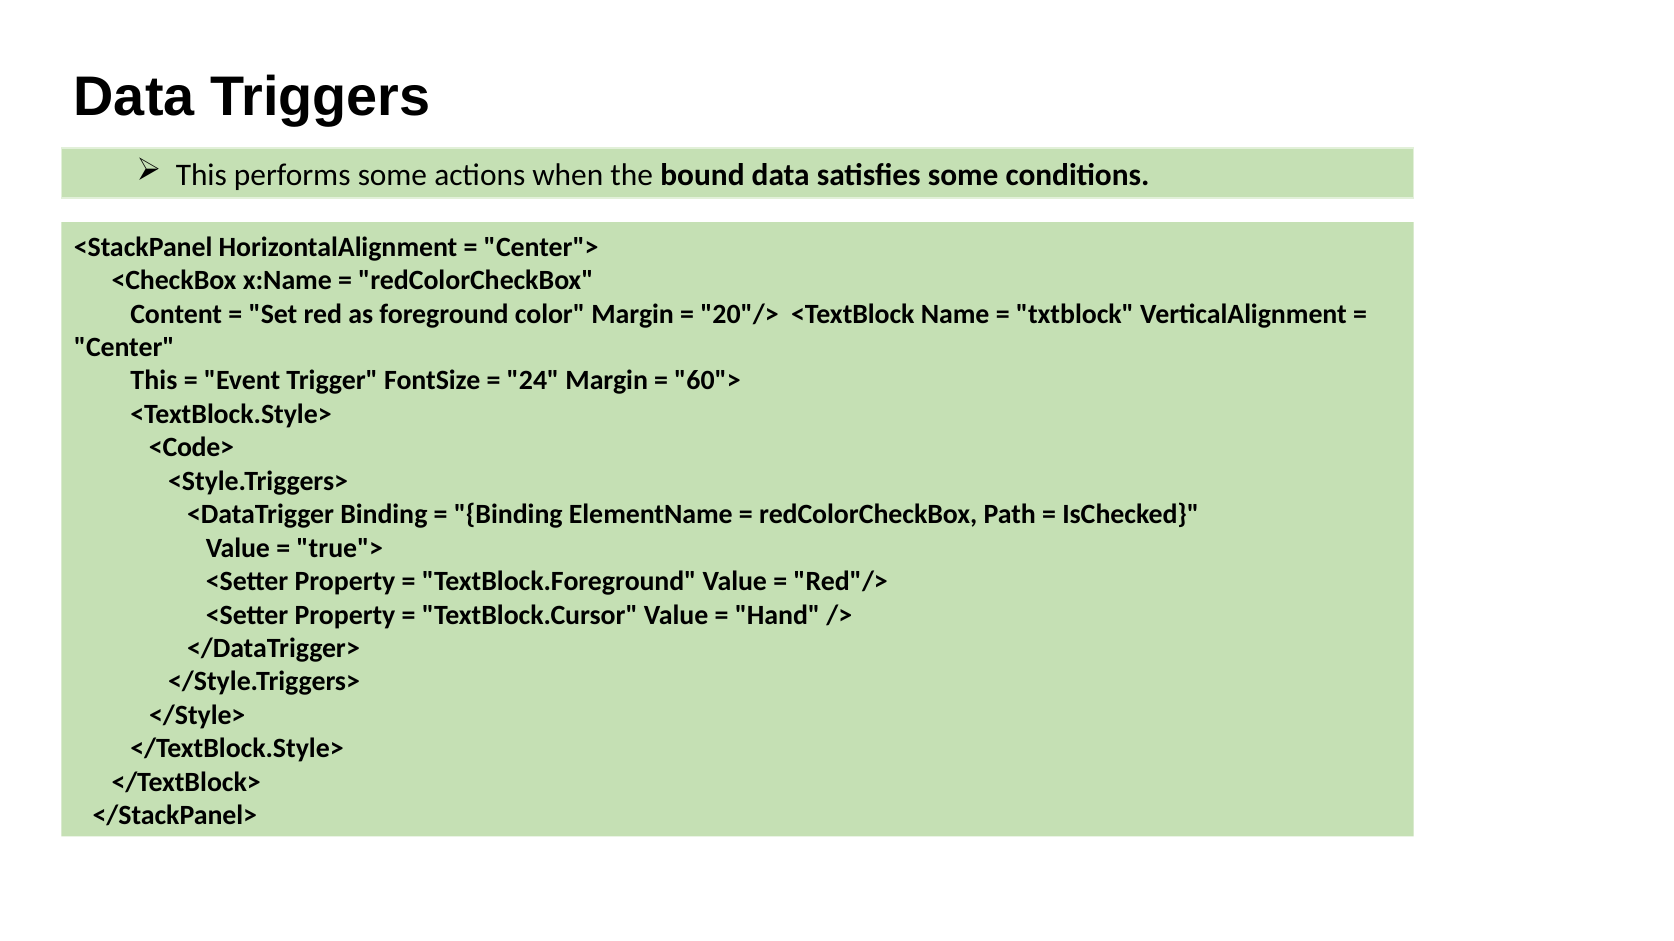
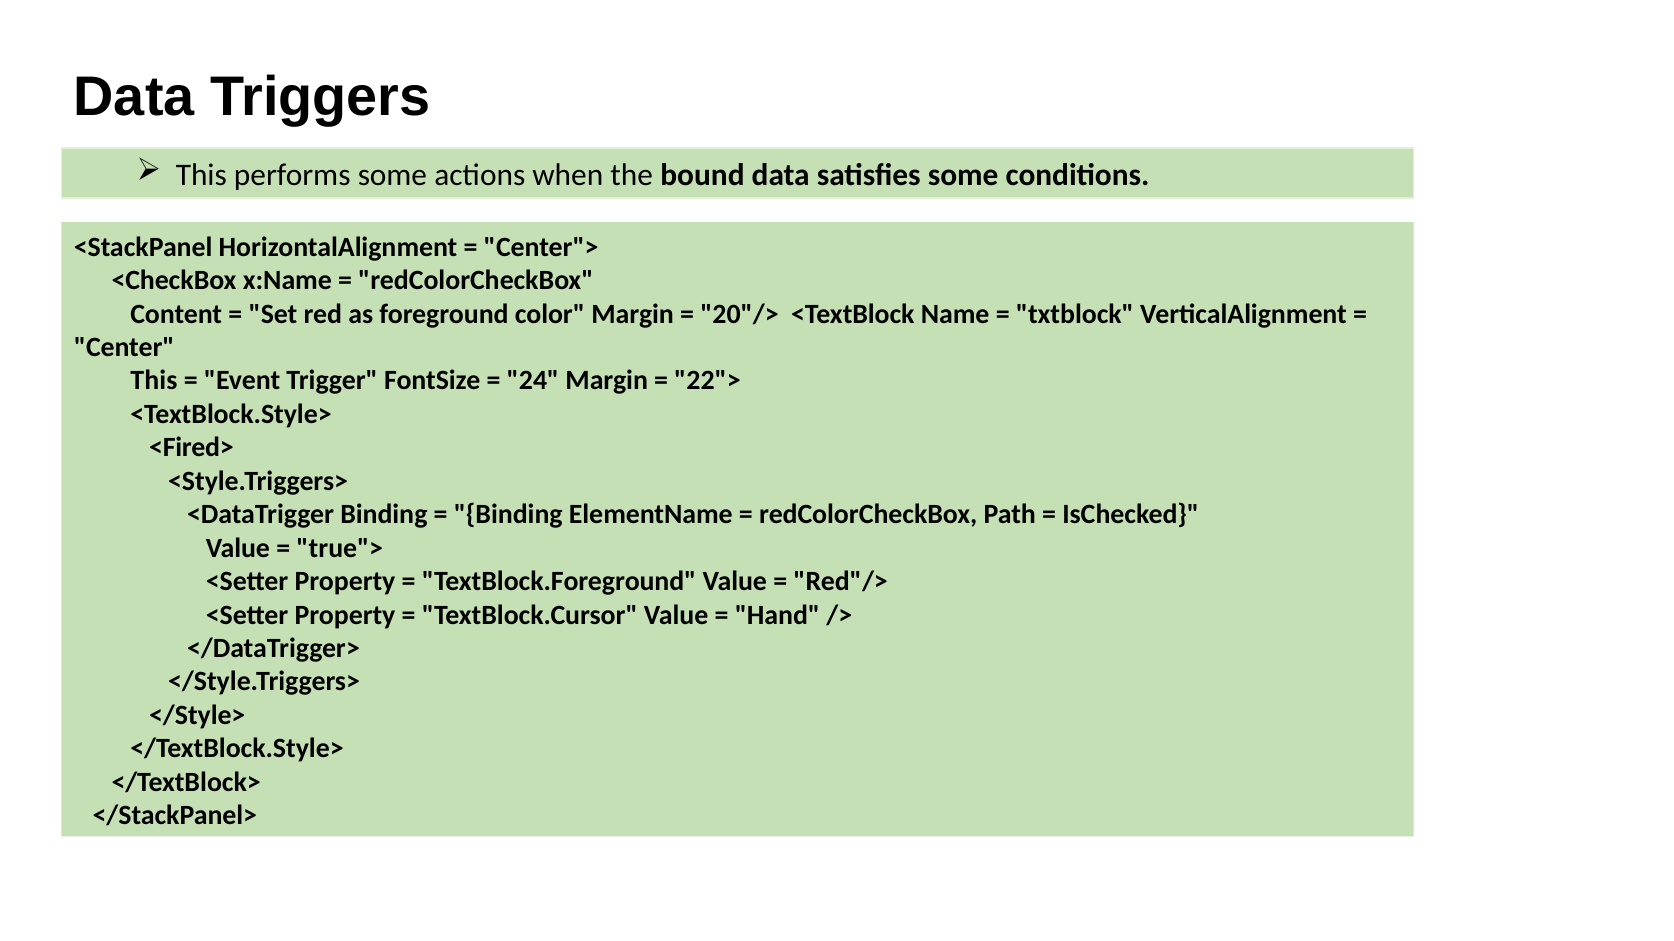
60">: 60"> -> 22"> (707, 381)
<Code>: <Code> -> <Fired> (191, 448)
